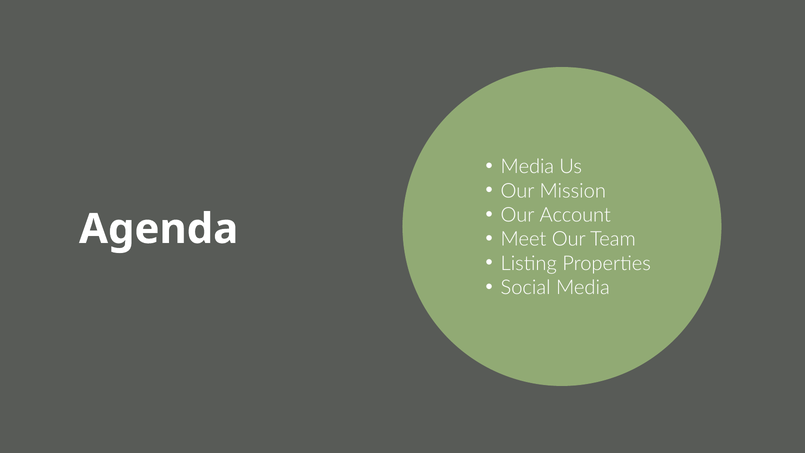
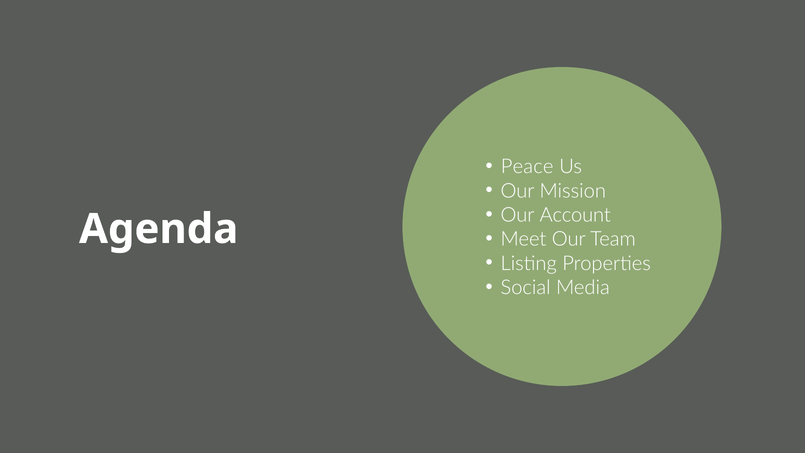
Media: Media -> Peace (527, 167)
